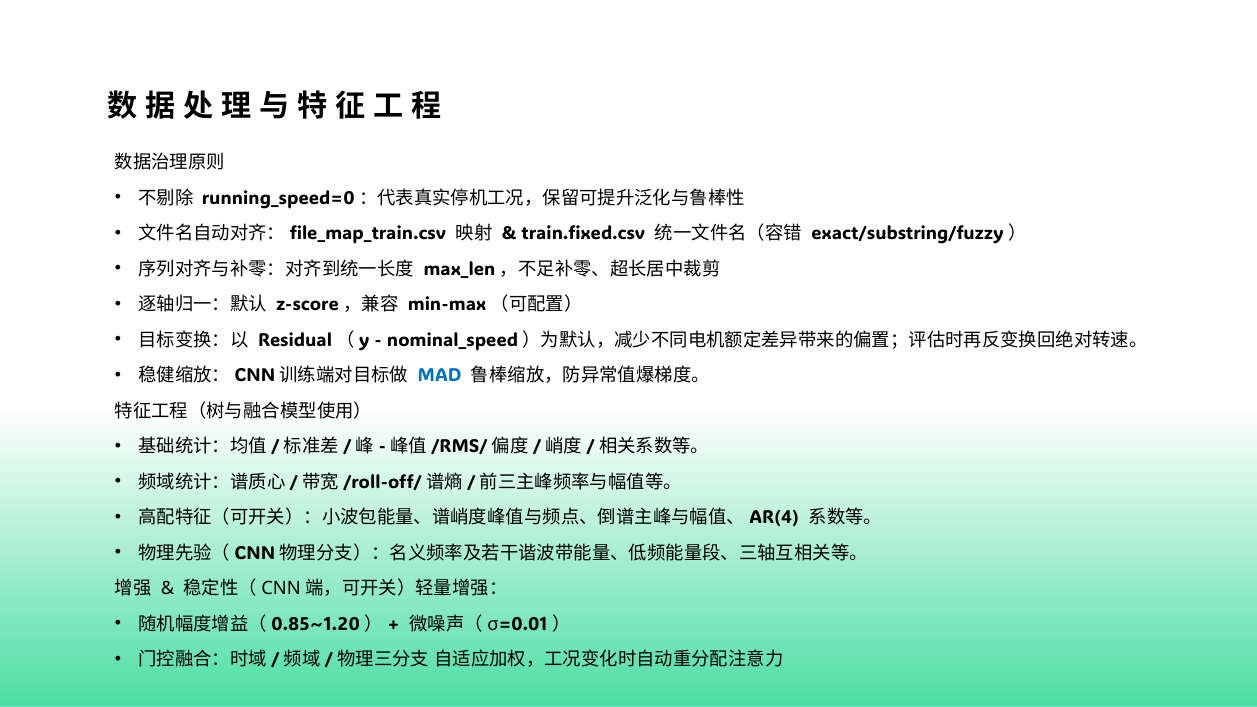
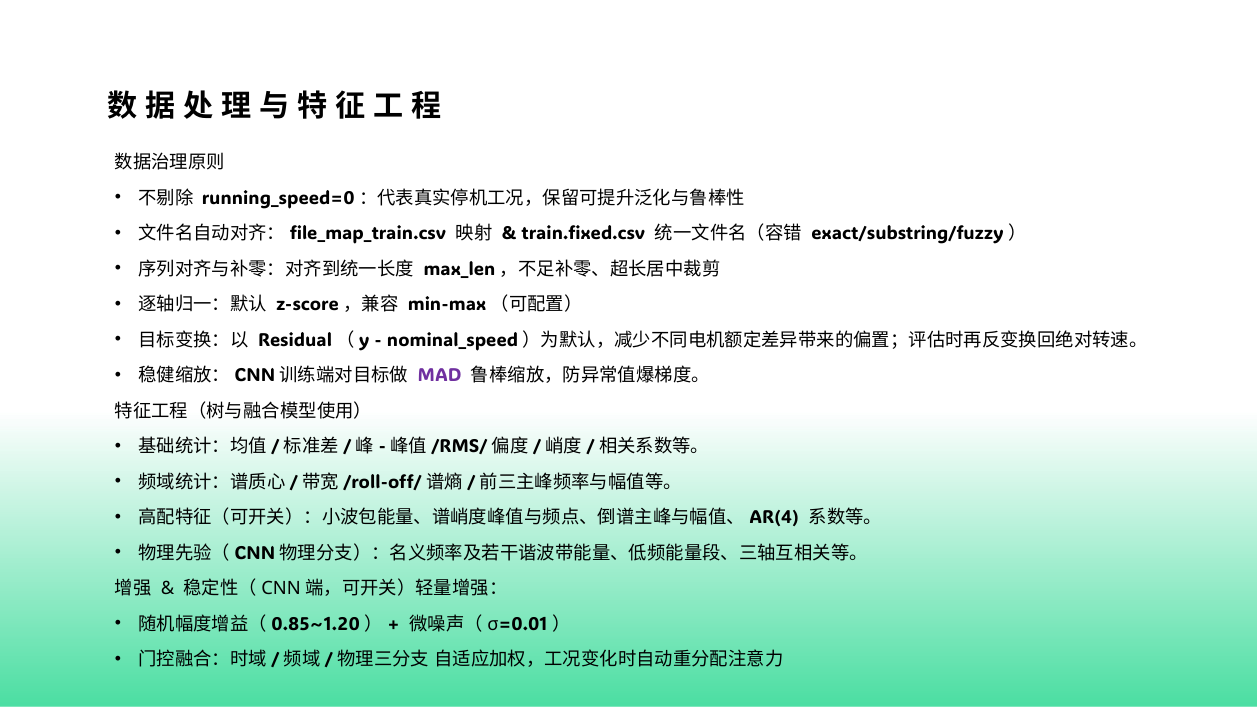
MAD colour: blue -> purple (440, 376)
